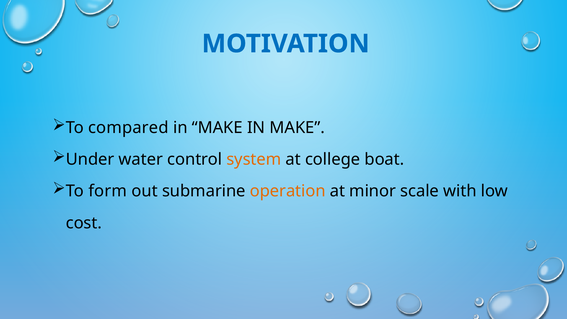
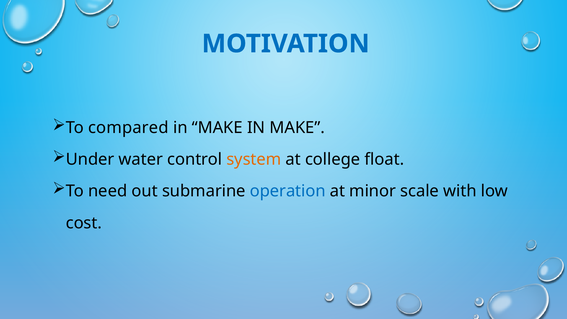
boat: boat -> float (384, 159)
form: form -> need (108, 191)
operation colour: orange -> blue (288, 191)
